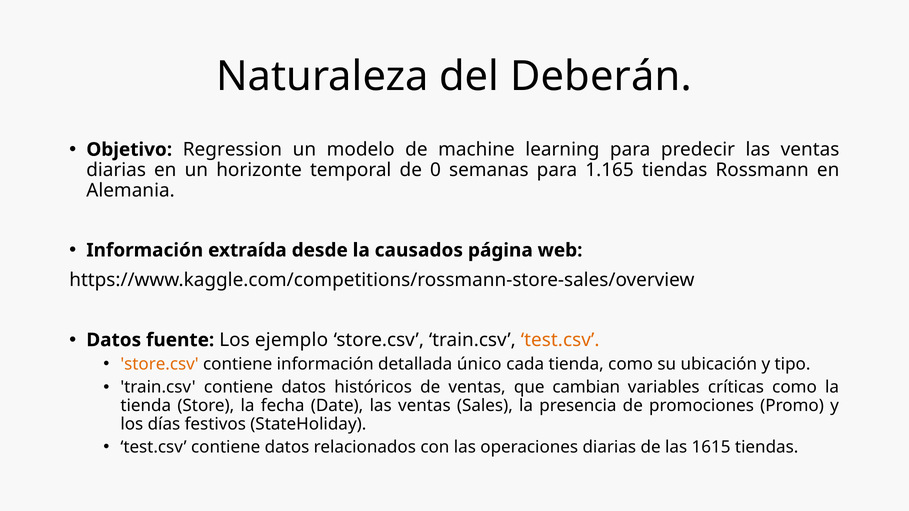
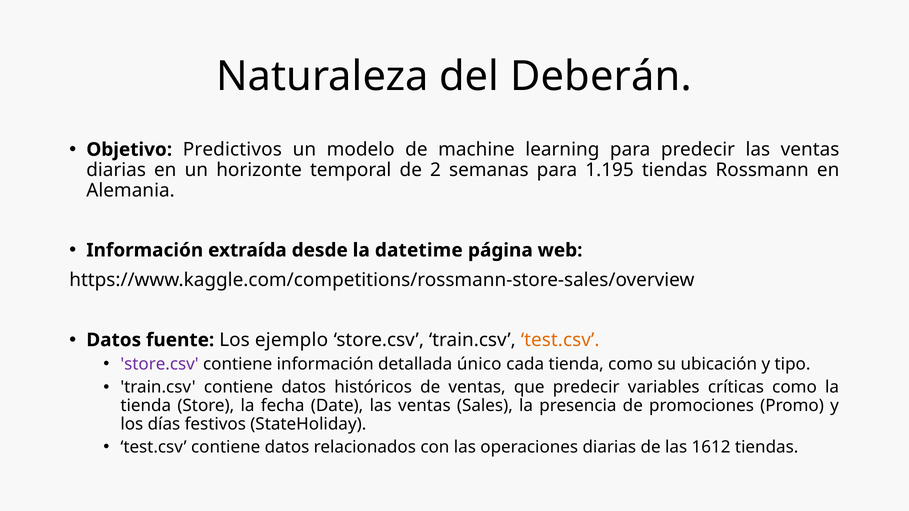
Regression: Regression -> Predictivos (232, 150)
0: 0 -> 2 (435, 170)
1.165: 1.165 -> 1.195 (610, 170)
causados: causados -> datetime (419, 250)
store.csv colour: orange -> purple (160, 364)
que cambian: cambian -> predecir (586, 387)
1615: 1615 -> 1612 (711, 447)
